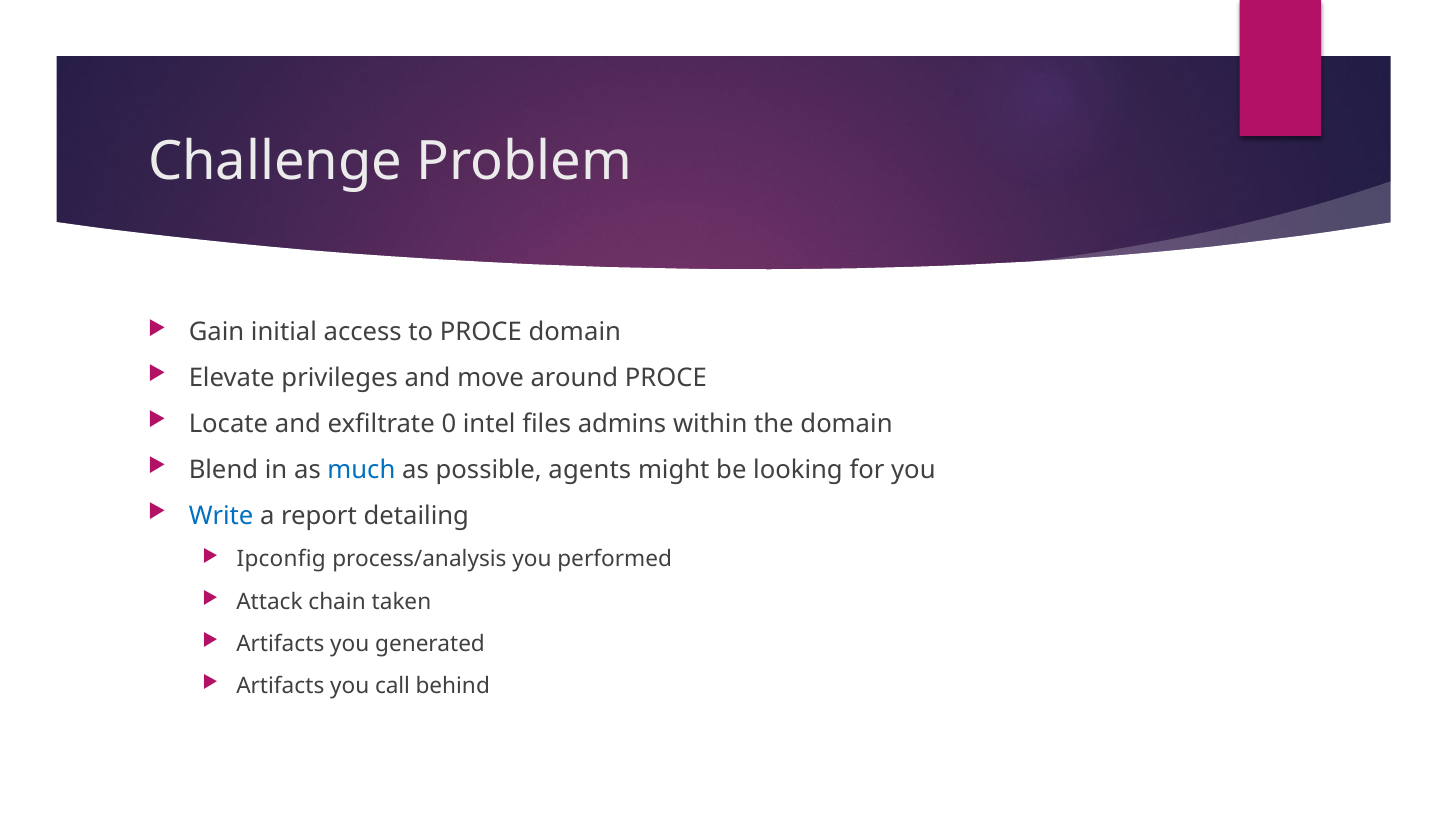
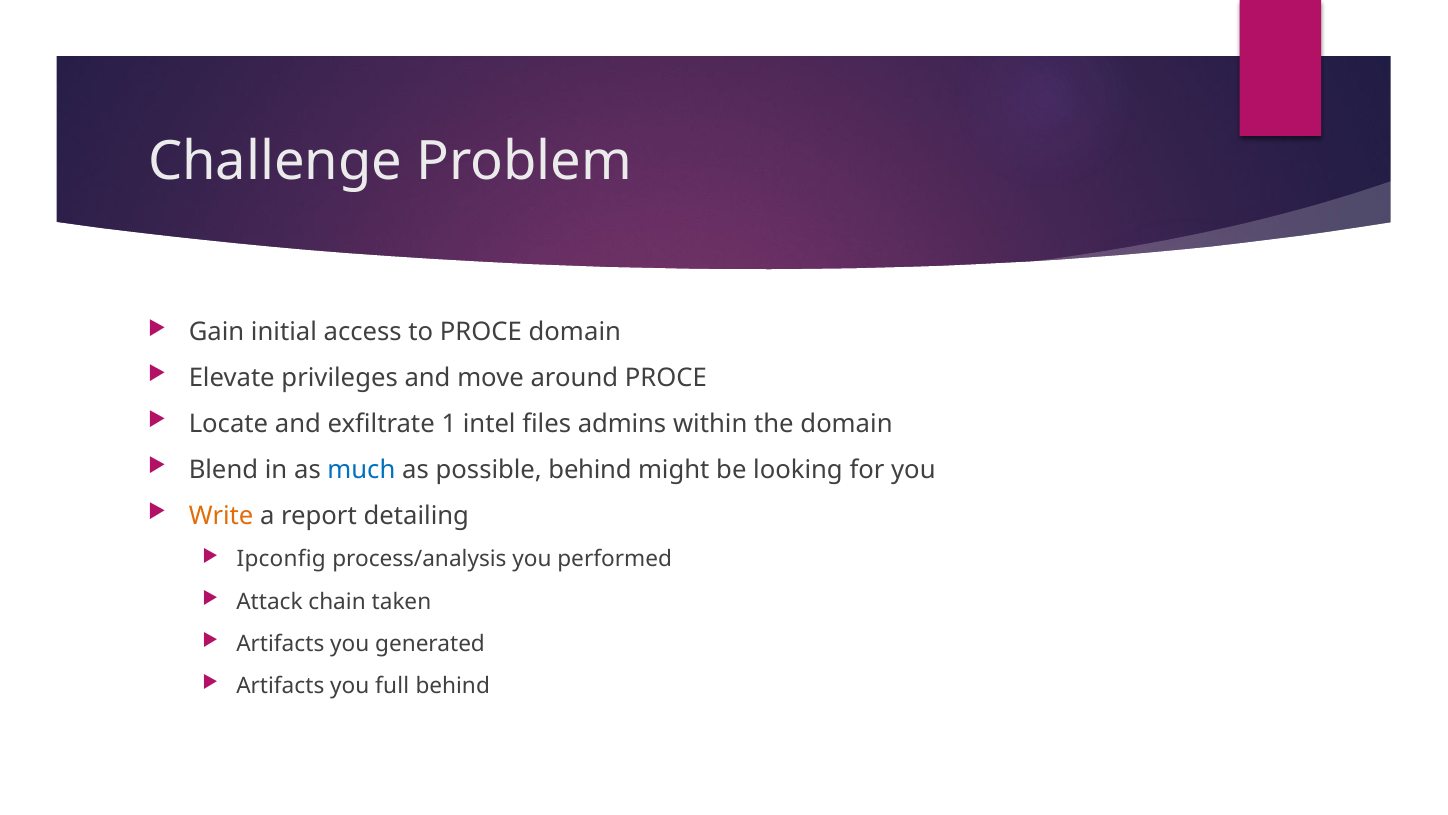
0: 0 -> 1 (449, 424)
possible agents: agents -> behind (590, 469)
Write colour: blue -> orange (221, 515)
call: call -> full (392, 686)
